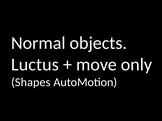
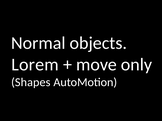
Luctus: Luctus -> Lorem (35, 65)
